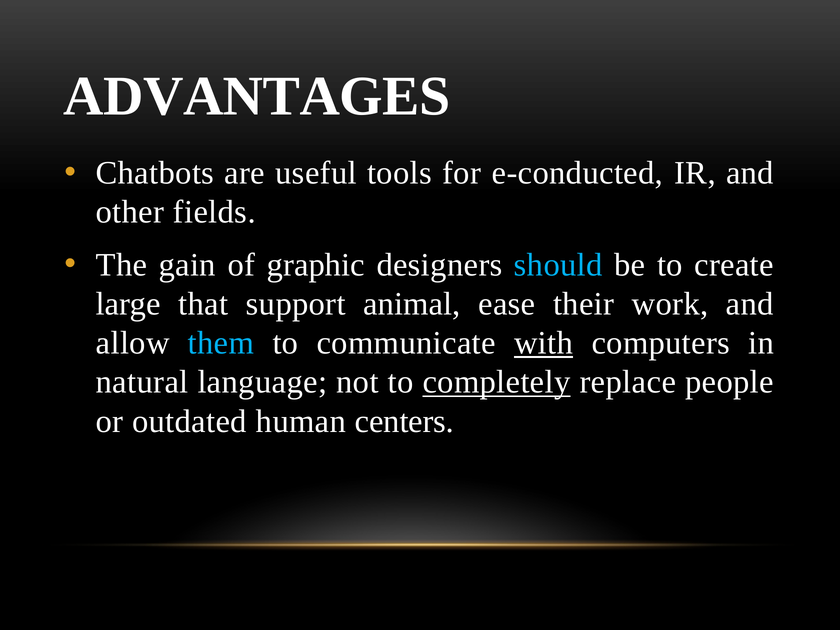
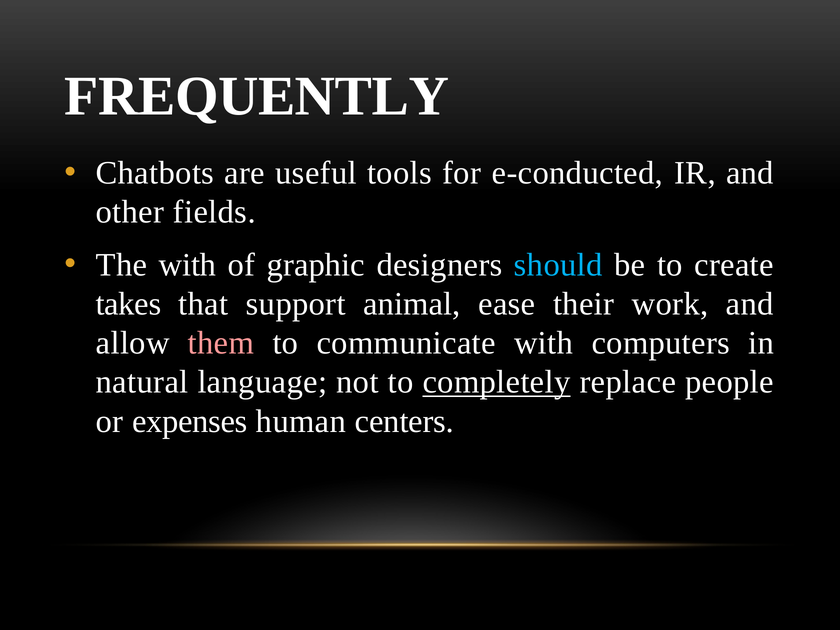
ADVANTAGES: ADVANTAGES -> FREQUENTLY (257, 96)
The gain: gain -> with (188, 265)
large: large -> takes (128, 304)
them colour: light blue -> pink (221, 343)
with underline: present -> none (544, 343)
outdated: outdated -> expenses (190, 421)
